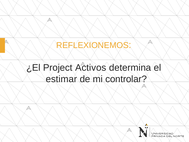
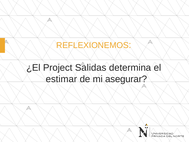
Activos: Activos -> Salidas (91, 68)
controlar: controlar -> asegurar (126, 79)
